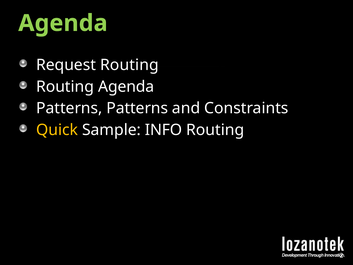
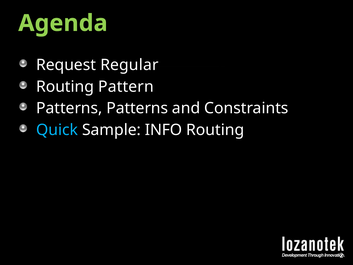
Request Routing: Routing -> Regular (129, 65)
Routing Agenda: Agenda -> Pattern (126, 87)
Quick colour: yellow -> light blue (57, 130)
